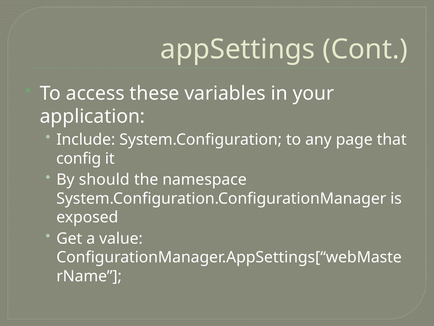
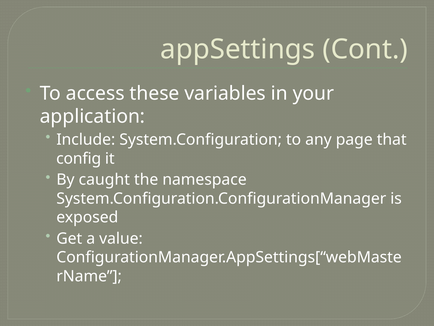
should: should -> caught (104, 179)
